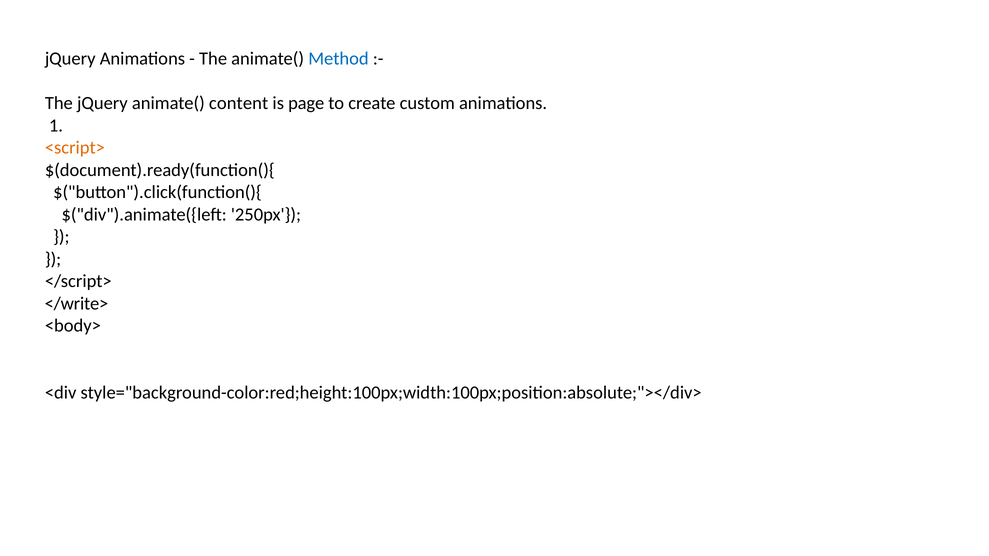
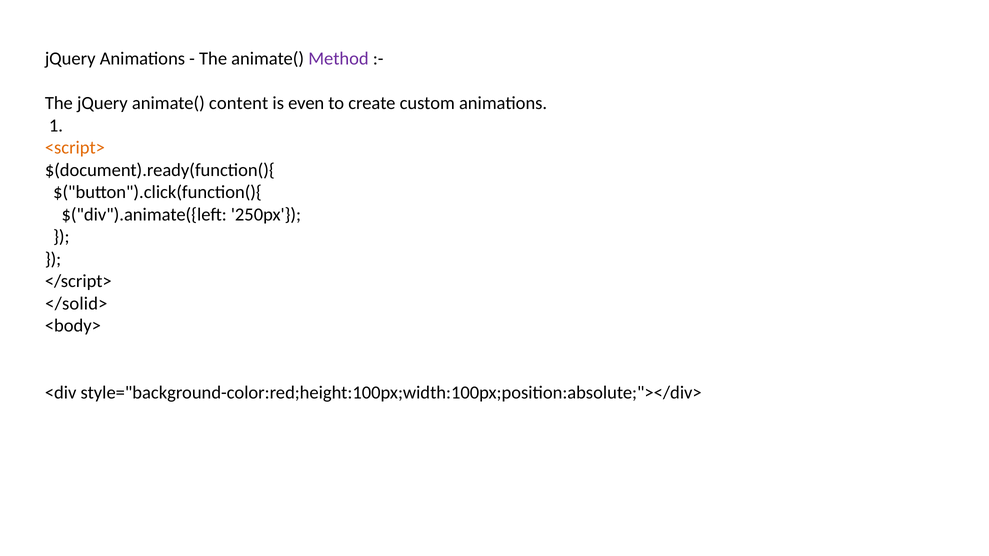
Method colour: blue -> purple (338, 59)
page: page -> even (306, 103)
</write>: </write> -> </solid> (76, 304)
